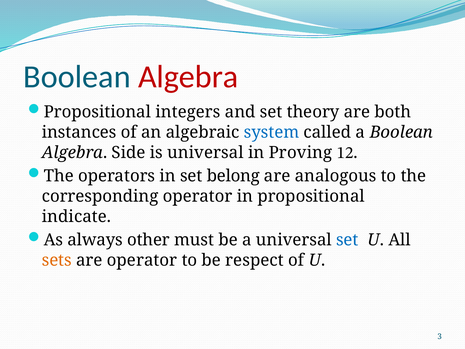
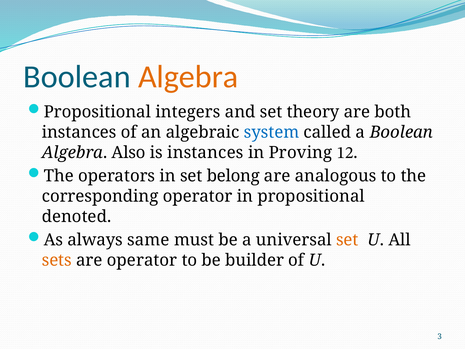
Algebra colour: red -> orange (188, 77)
Side: Side -> Also (129, 152)
is universal: universal -> instances (205, 152)
indicate: indicate -> denoted (76, 216)
other: other -> same (148, 240)
set colour: blue -> orange (347, 240)
respect: respect -> builder (255, 260)
